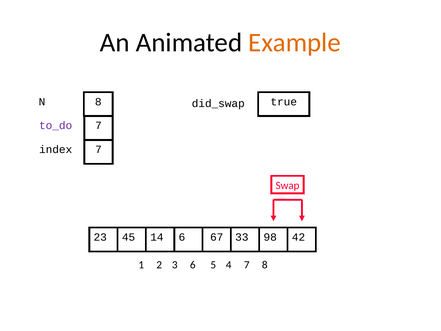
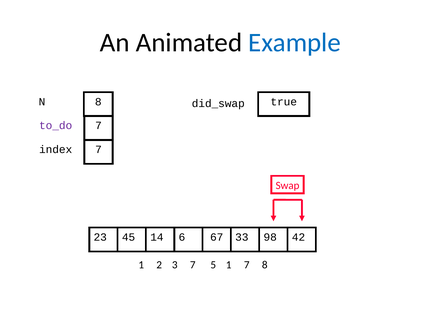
Example colour: orange -> blue (295, 43)
3 6: 6 -> 7 (193, 265)
5 4: 4 -> 1 (229, 265)
